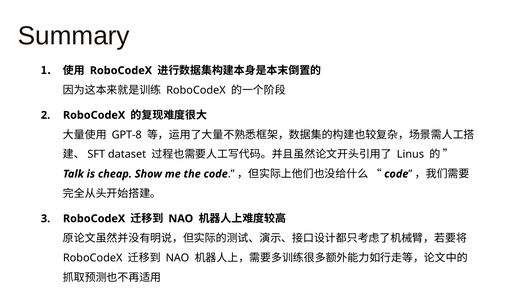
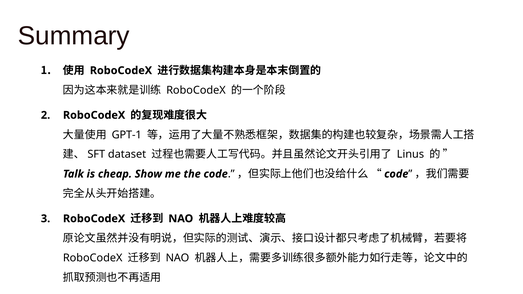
GPT-8: GPT-8 -> GPT-1 (127, 135)
